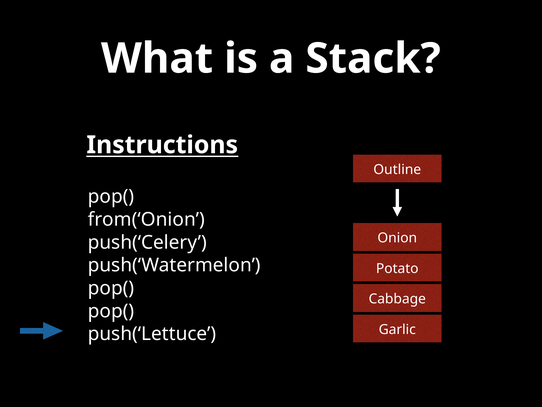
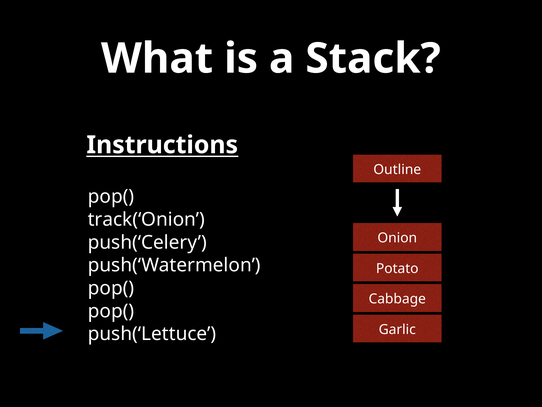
from(‘Onion: from(‘Onion -> track(‘Onion (146, 219)
